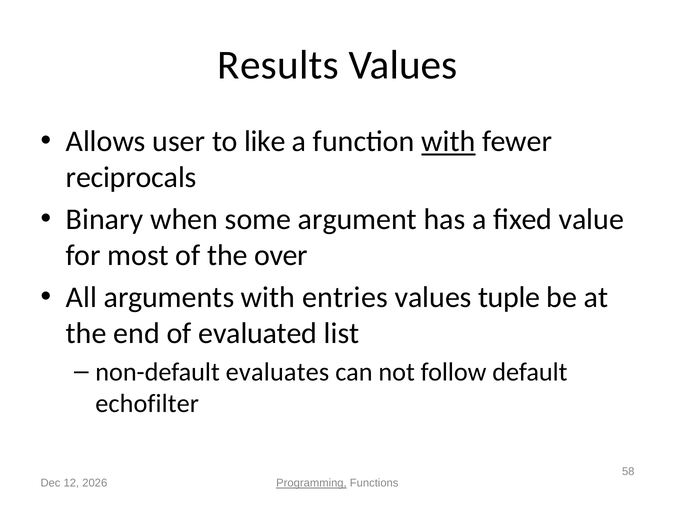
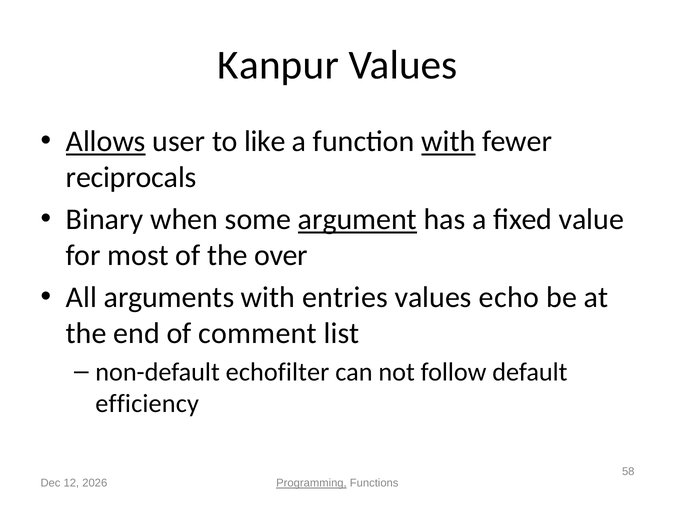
Results: Results -> Kanpur (278, 65)
Allows underline: none -> present (106, 142)
argument underline: none -> present (357, 220)
tuple: tuple -> echo (509, 298)
evaluated: evaluated -> comment (258, 334)
evaluates: evaluates -> echofilter (278, 372)
echofilter: echofilter -> efficiency (147, 404)
